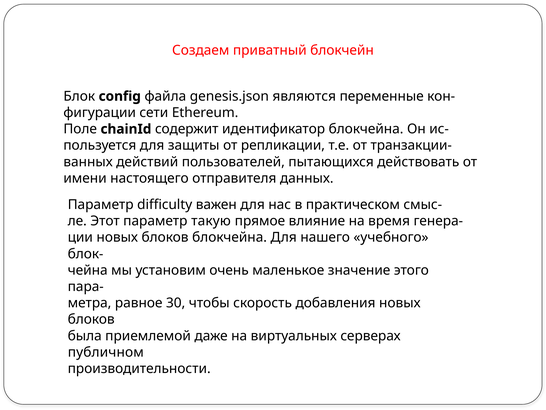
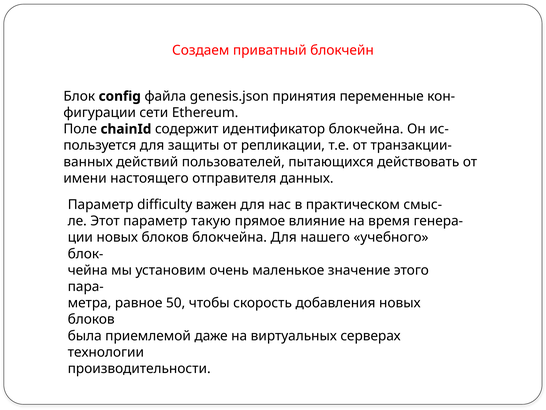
являются: являются -> принятия (304, 96)
30: 30 -> 50 (176, 303)
публичном: публичном -> технологии (106, 352)
